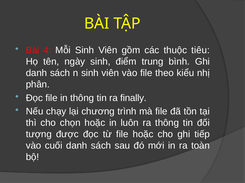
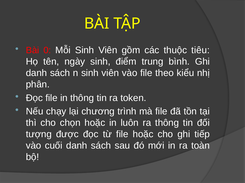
4: 4 -> 0 (47, 51)
finally: finally -> token (133, 98)
